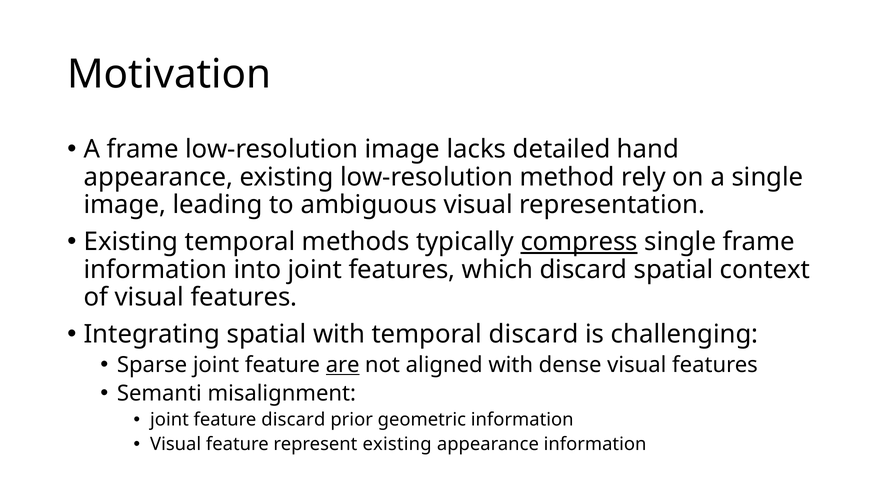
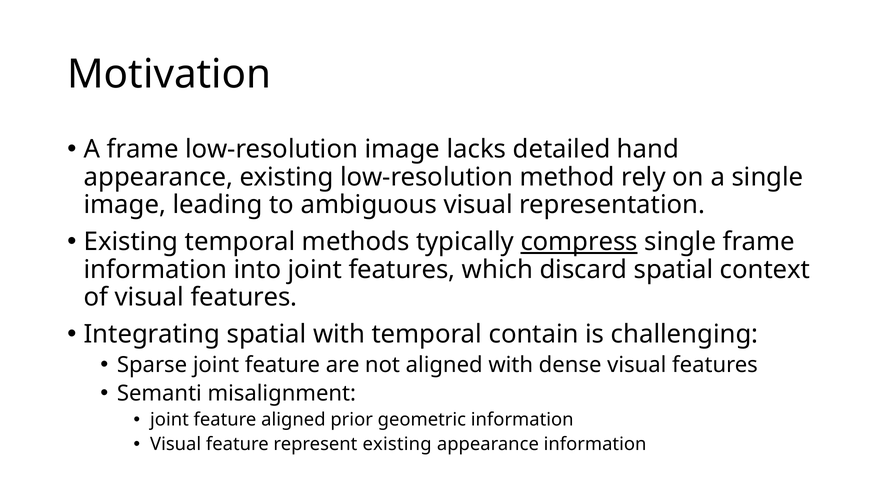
temporal discard: discard -> contain (534, 334)
are underline: present -> none (343, 365)
feature discard: discard -> aligned (293, 420)
